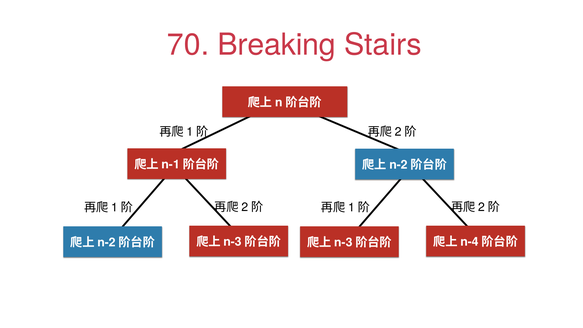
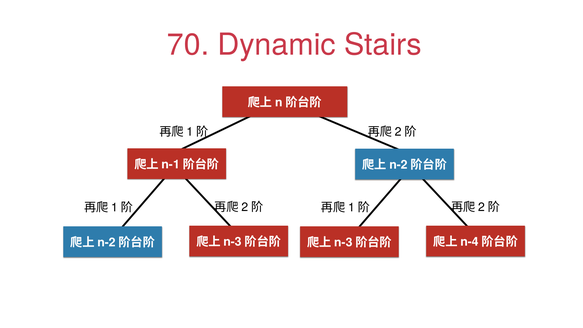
Breaking: Breaking -> Dynamic (277, 45)
